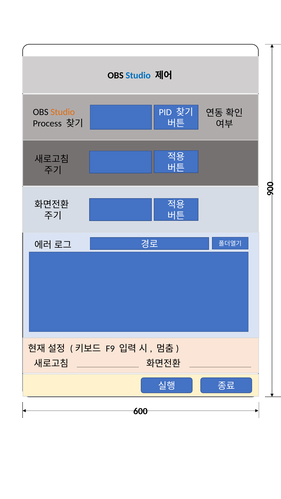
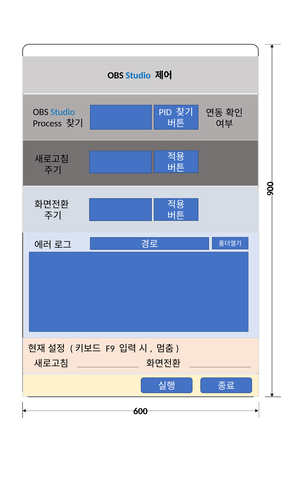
Studio colour: orange -> blue (63, 112)
